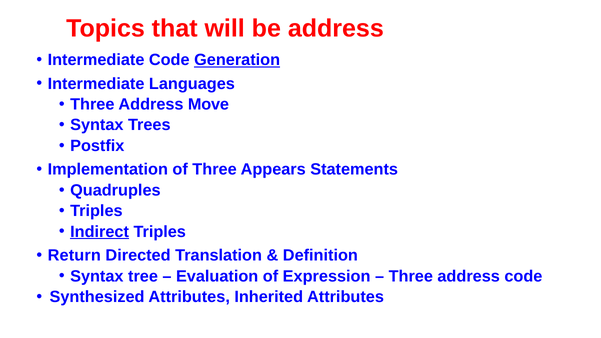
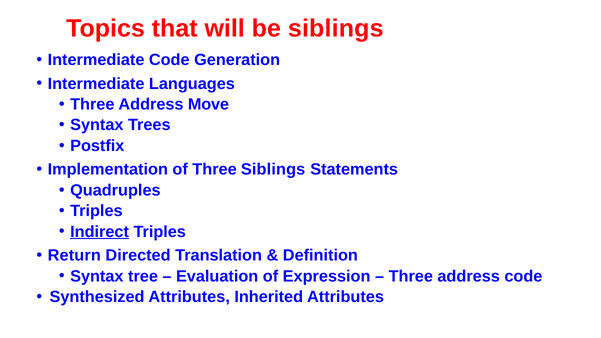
be address: address -> siblings (336, 28)
Generation underline: present -> none (237, 60)
Three Appears: Appears -> Siblings (273, 170)
